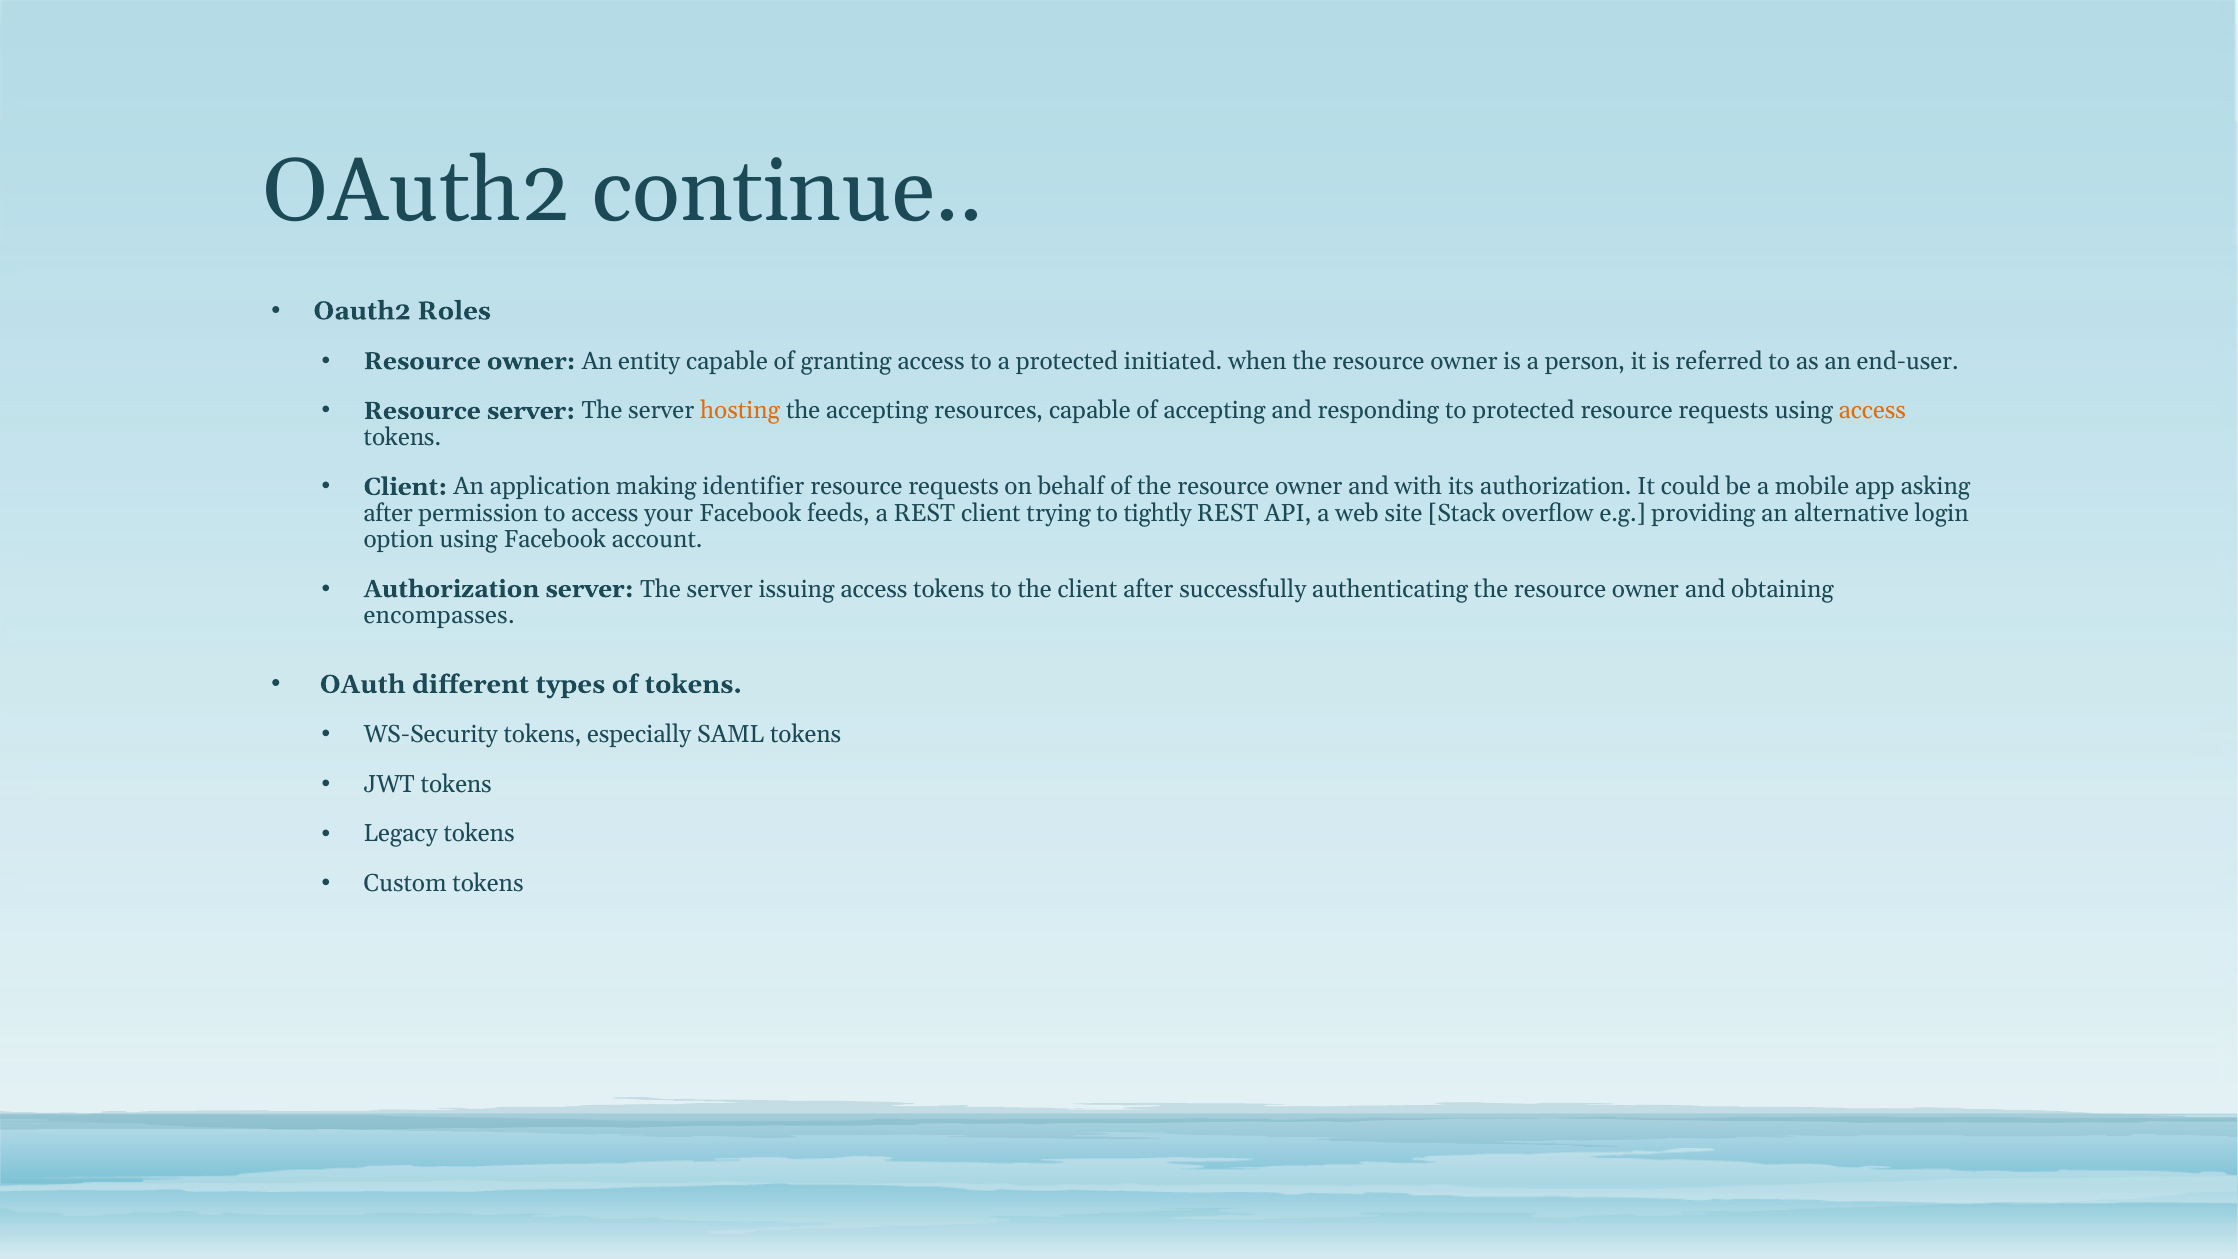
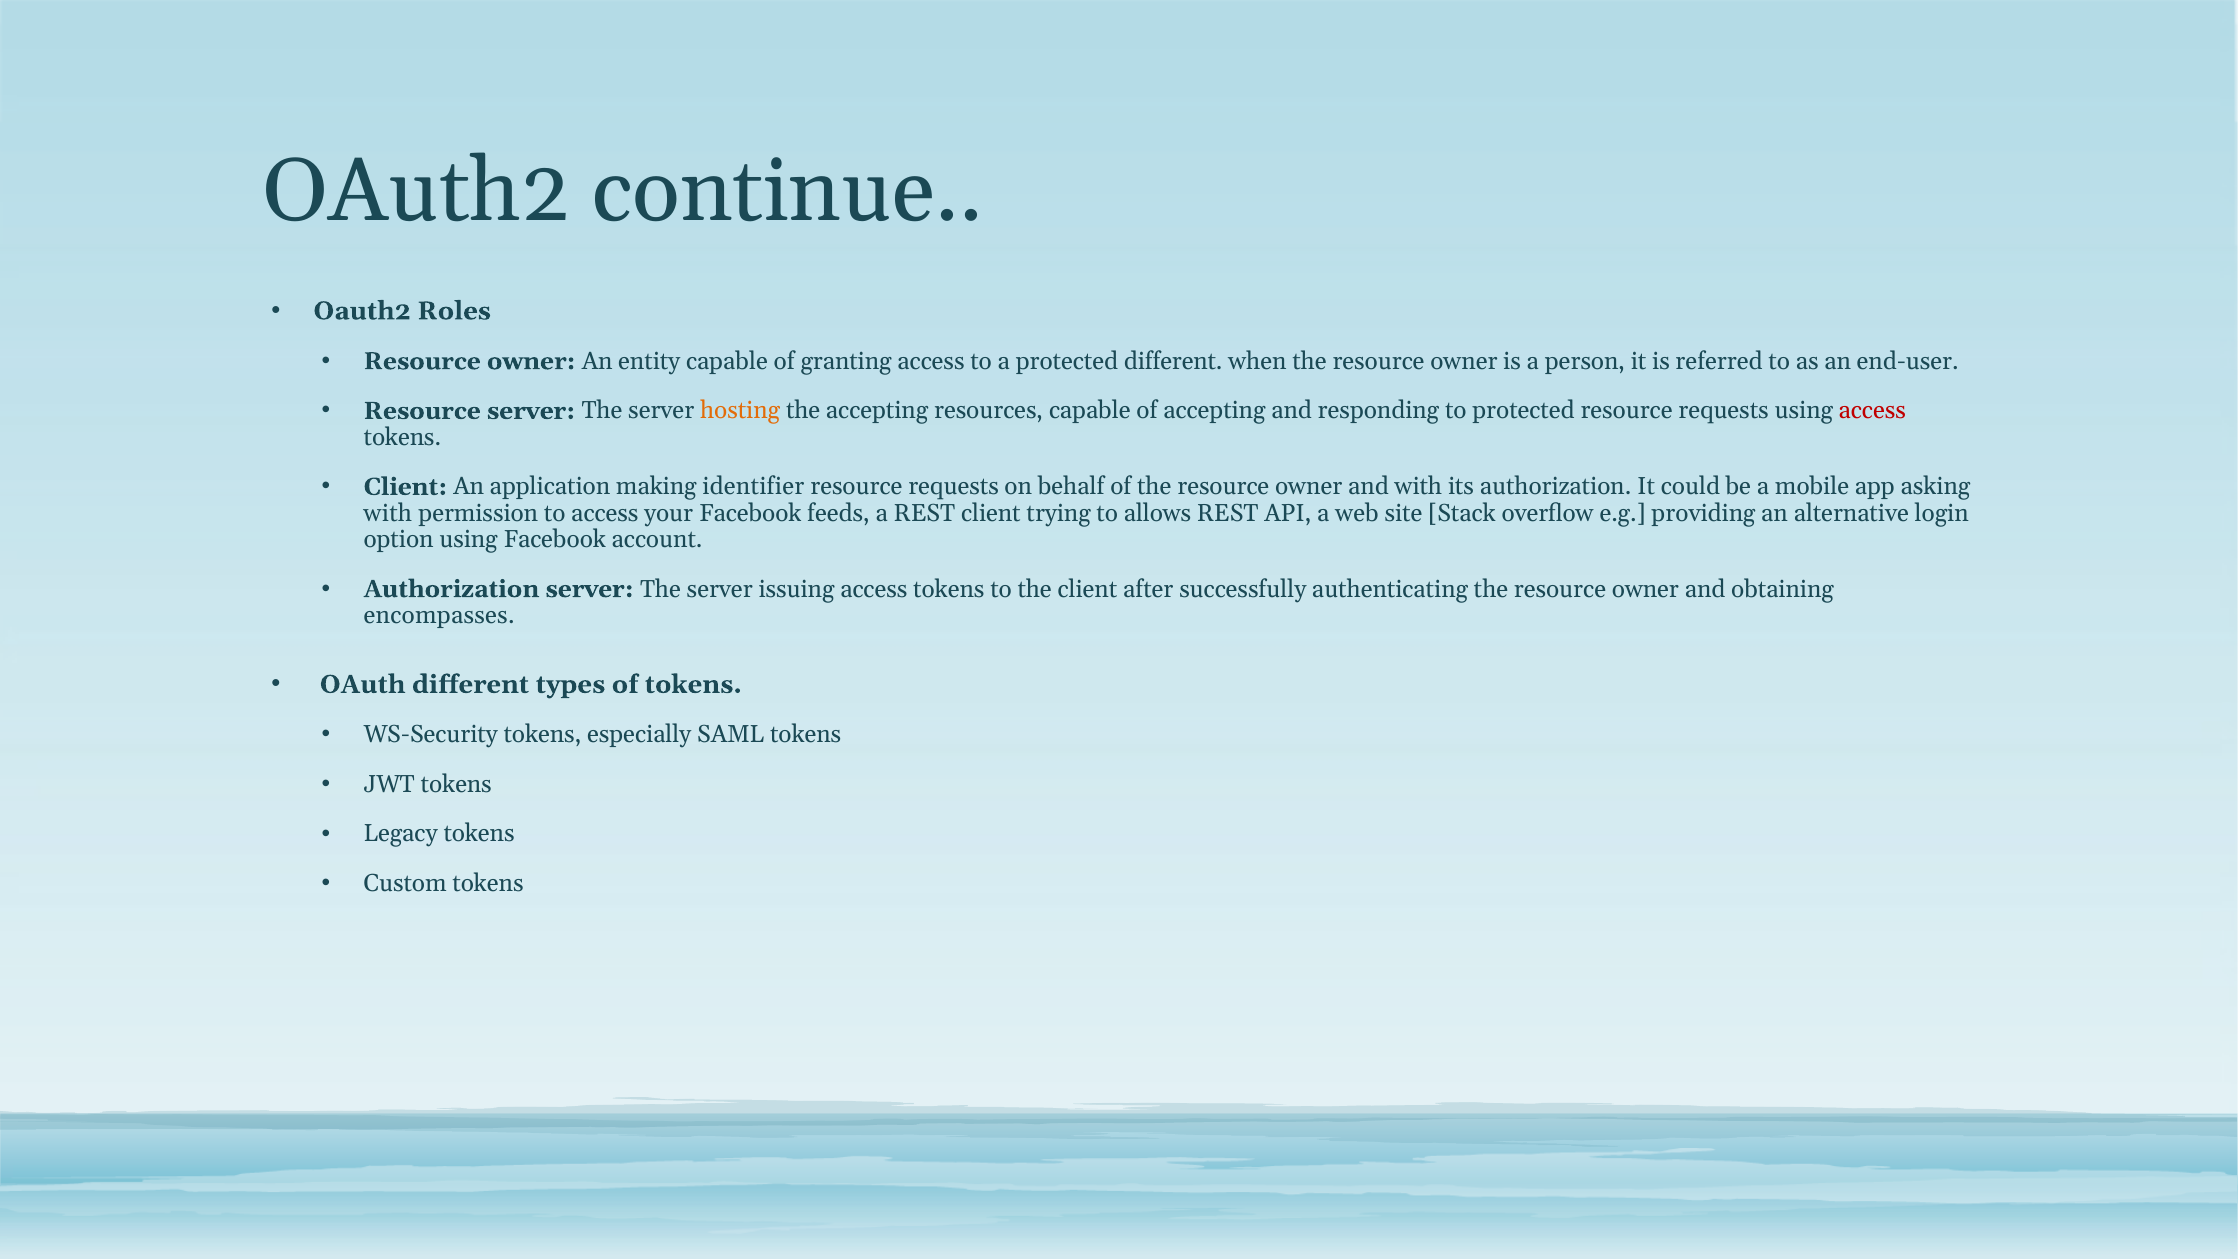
protected initiated: initiated -> different (1173, 361)
access colour: orange -> red (1872, 411)
after: after -> with (388, 513)
tightly: tightly -> allows (1158, 513)
